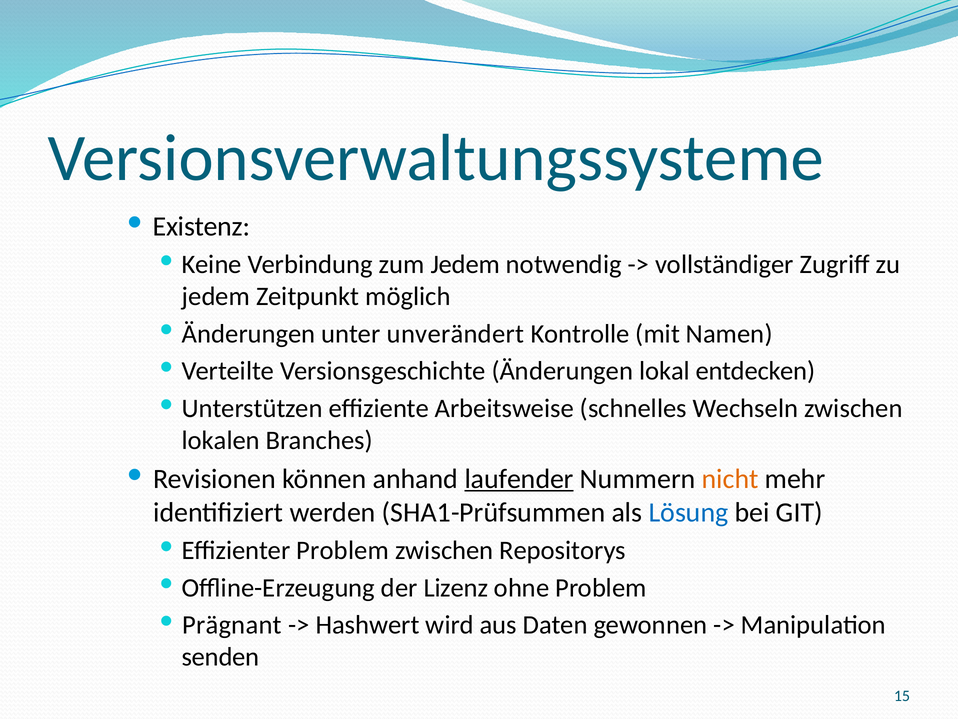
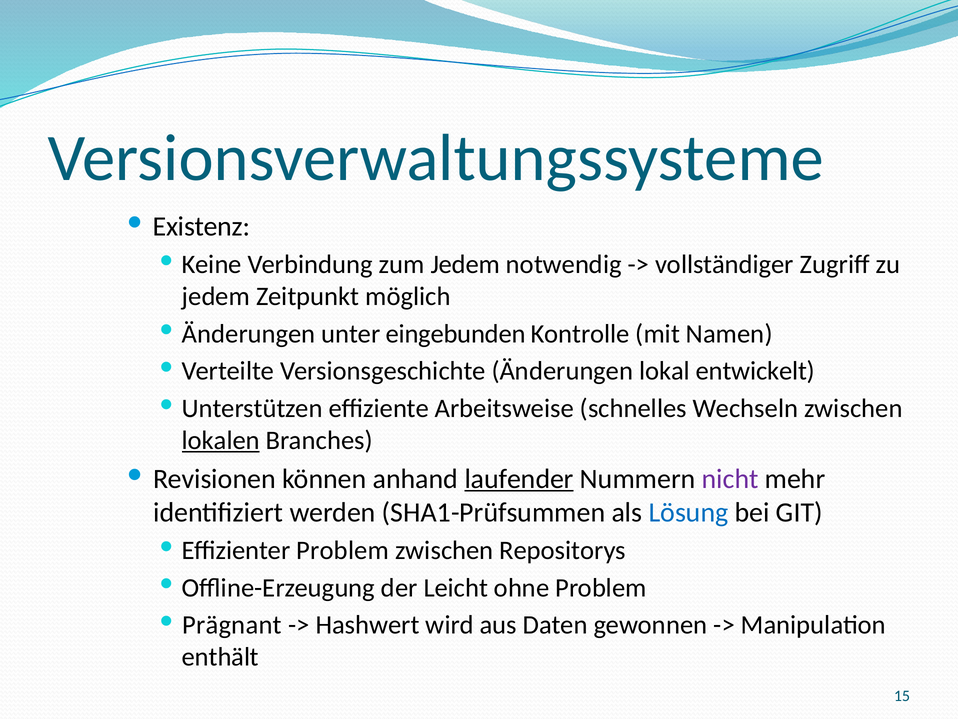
unverändert: unverändert -> eingebunden (456, 333)
entdecken: entdecken -> entwickelt (755, 371)
lokalen underline: none -> present (221, 440)
nicht colour: orange -> purple (730, 478)
Lizenz: Lizenz -> Leicht (456, 587)
senden: senden -> enthält (220, 657)
